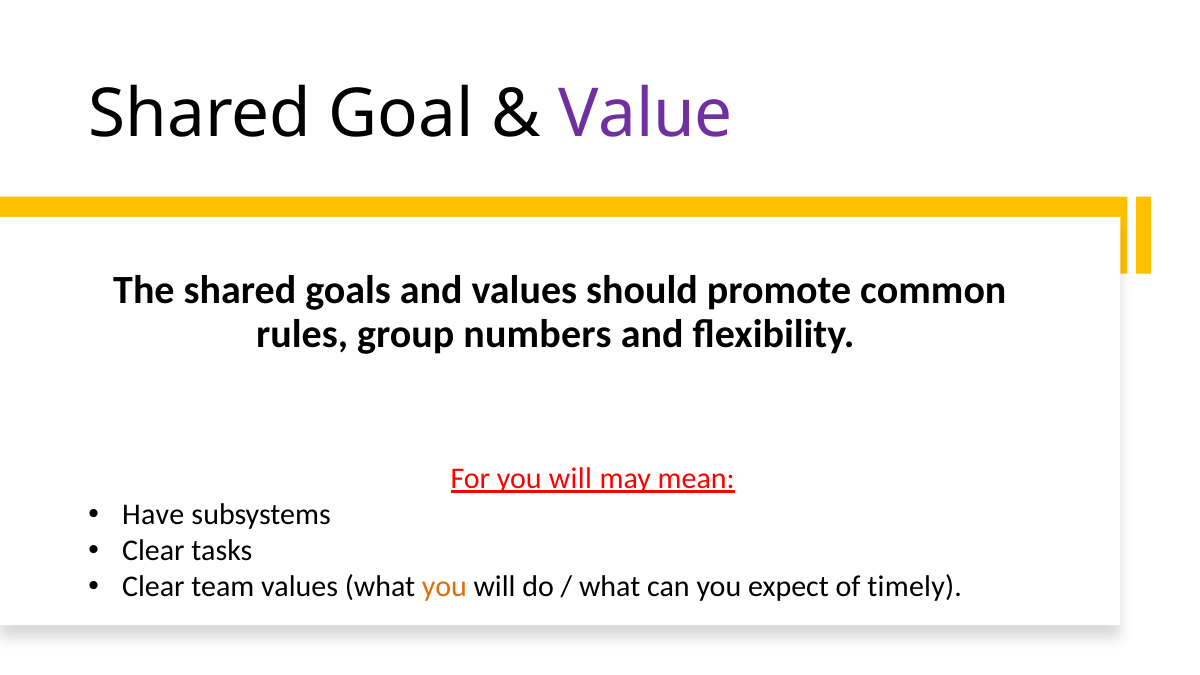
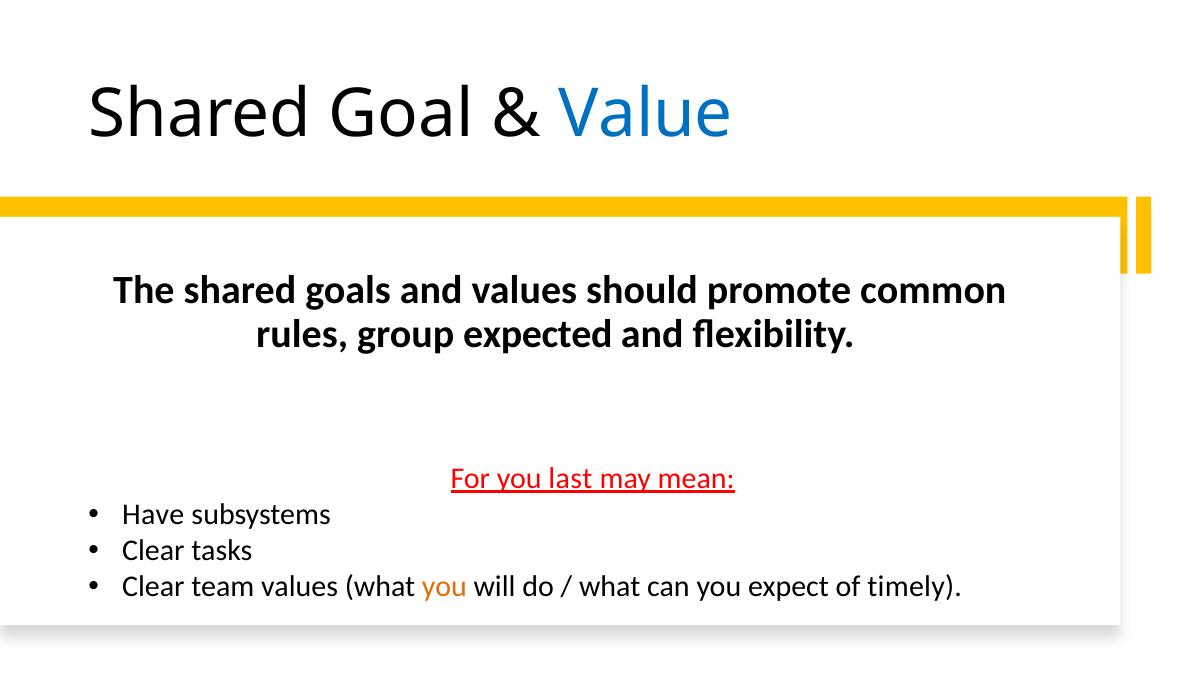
Value colour: purple -> blue (646, 114)
numbers: numbers -> expected (538, 334)
For you will: will -> last (570, 479)
